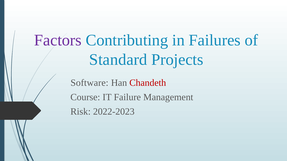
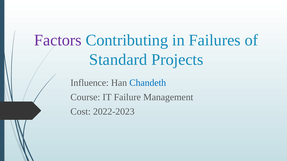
Software: Software -> Influence (90, 83)
Chandeth colour: red -> blue (148, 83)
Risk: Risk -> Cost (81, 112)
